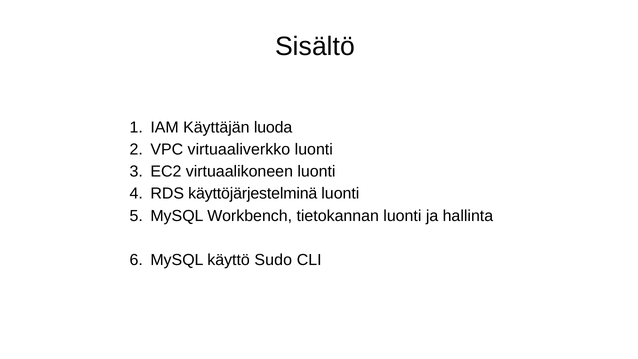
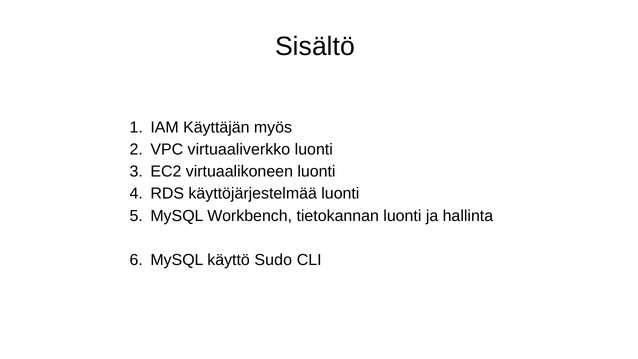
luoda: luoda -> myös (273, 128)
käyttöjärjestelminä: käyttöjärjestelminä -> käyttöjärjestelmää (253, 194)
